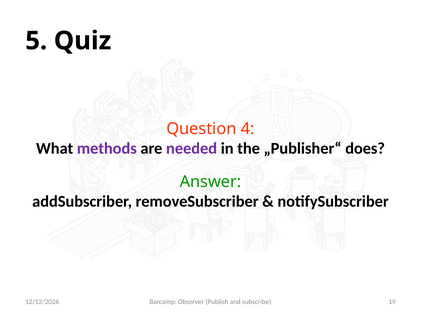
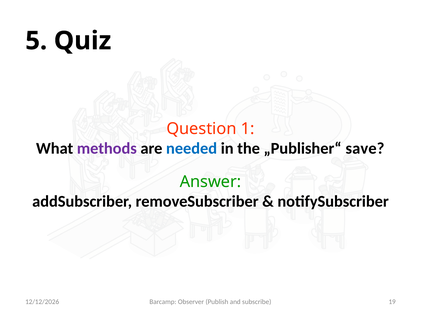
4: 4 -> 1 (248, 129)
needed colour: purple -> blue (192, 148)
does: does -> save (365, 148)
